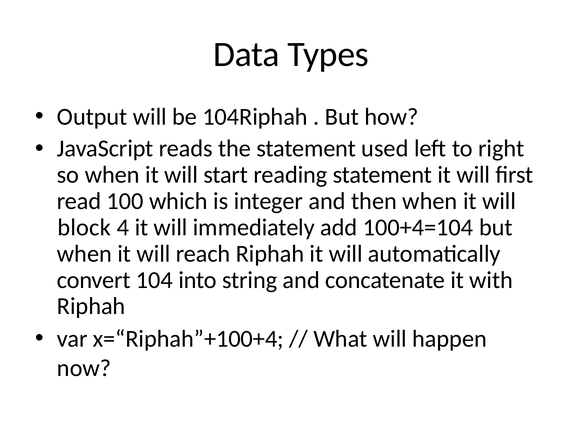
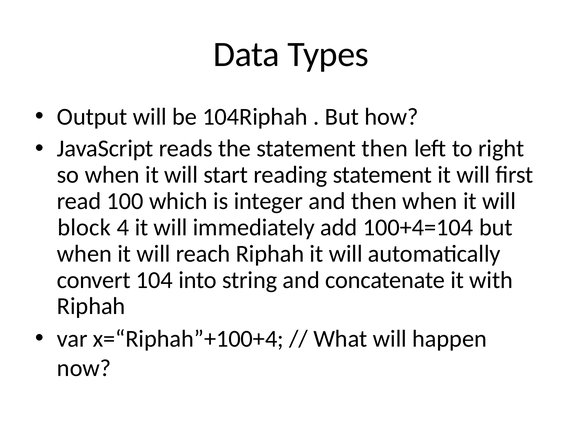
statement used: used -> then (385, 149)
